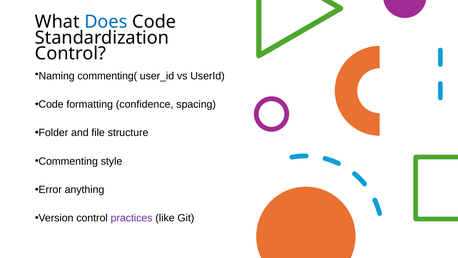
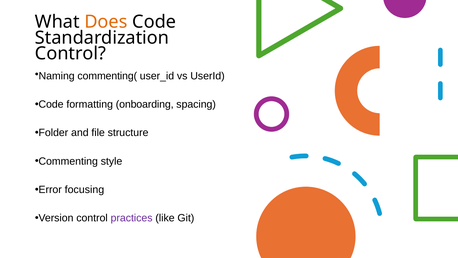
Does colour: blue -> orange (106, 22)
confidence: confidence -> onboarding (145, 104)
anything: anything -> focusing (84, 189)
